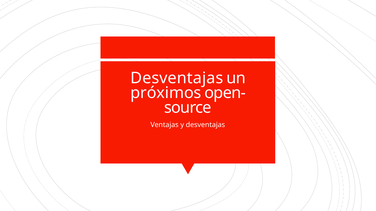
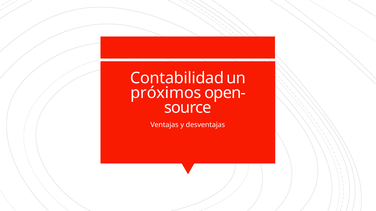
Desventajas: Desventajas -> Contabilidad (177, 78)
